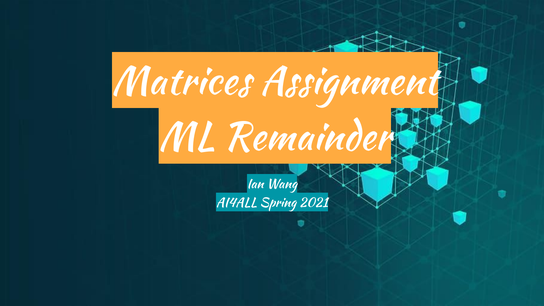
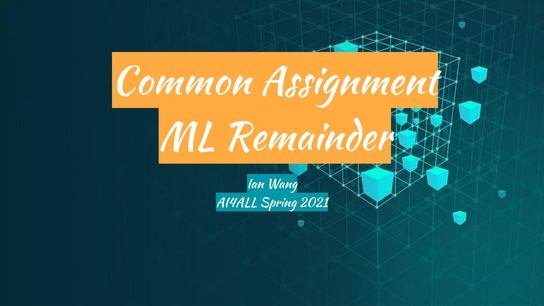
Matrices: Matrices -> Common (181, 81)
